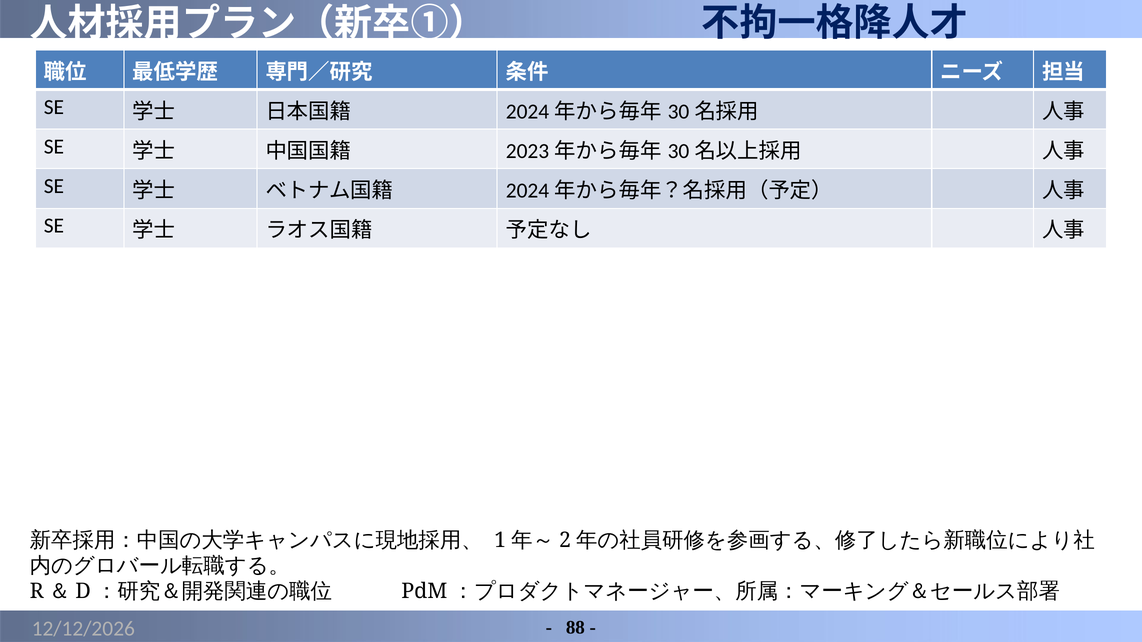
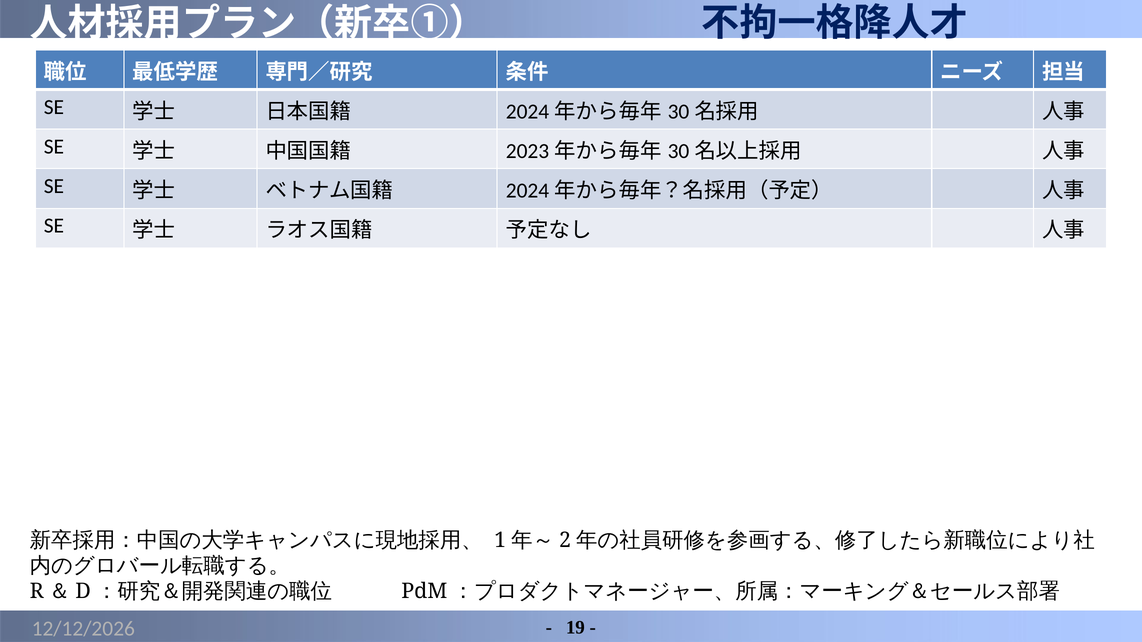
88: 88 -> 19 (575, 628)
